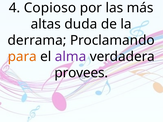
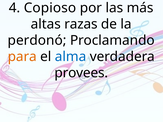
duda: duda -> razas (81, 24)
derrama: derrama -> perdonó (37, 40)
alma colour: purple -> blue (71, 57)
